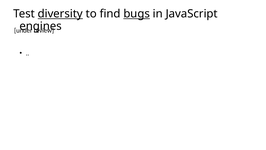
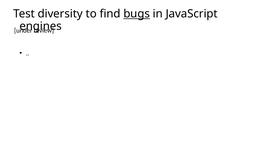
diversity underline: present -> none (60, 14)
